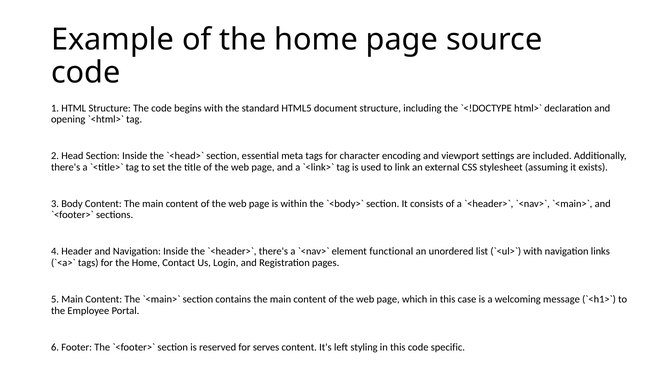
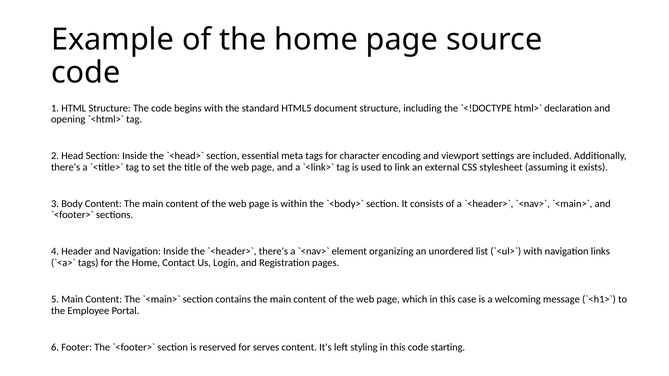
functional: functional -> organizing (391, 252)
specific: specific -> starting (448, 347)
